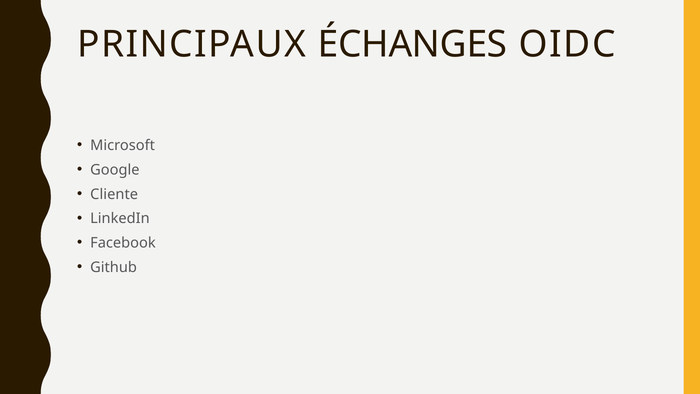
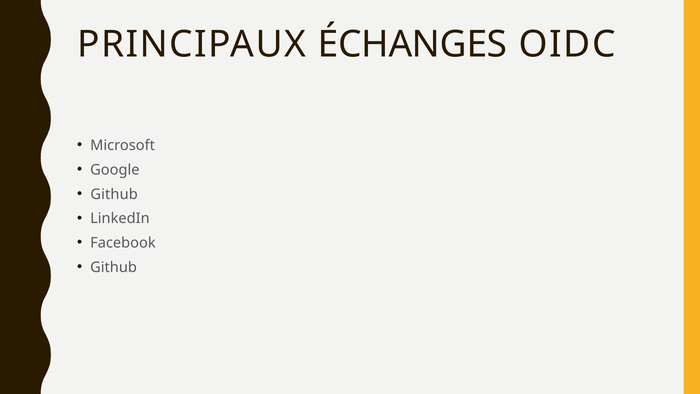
Cliente: Cliente -> Github (114, 194)
